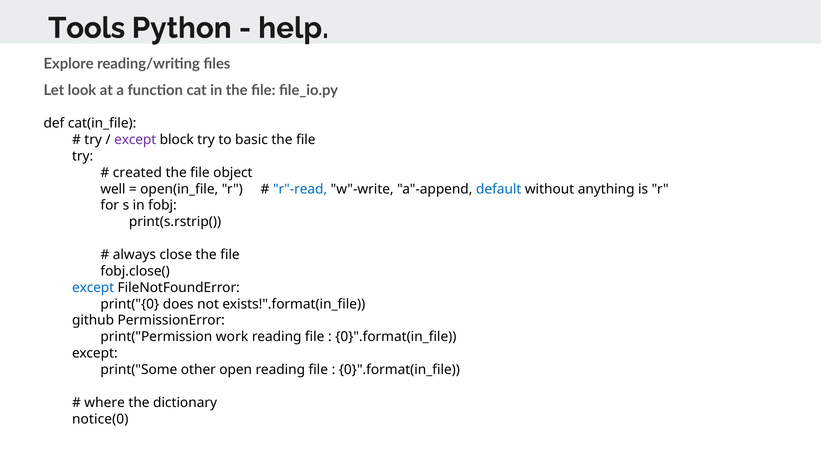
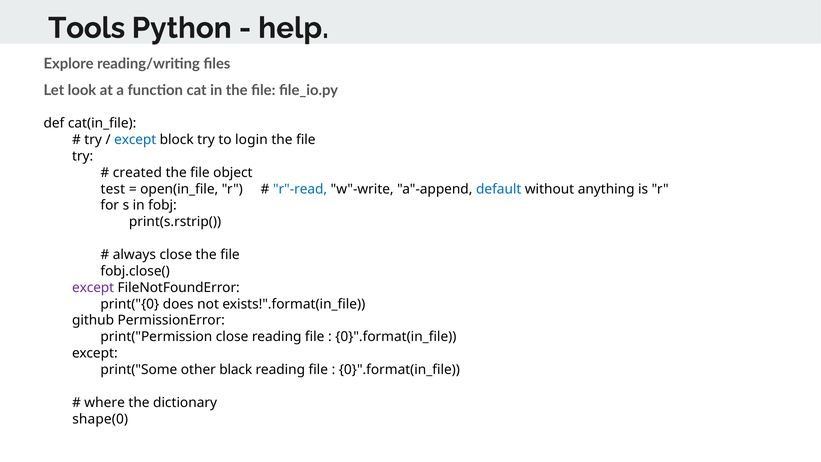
except colour: purple -> blue (135, 140)
basic: basic -> login (251, 140)
well: well -> test (113, 189)
except colour: blue -> purple (93, 287)
print("Permission work: work -> close (232, 337)
open: open -> black (236, 370)
notice(0: notice(0 -> shape(0 (100, 419)
